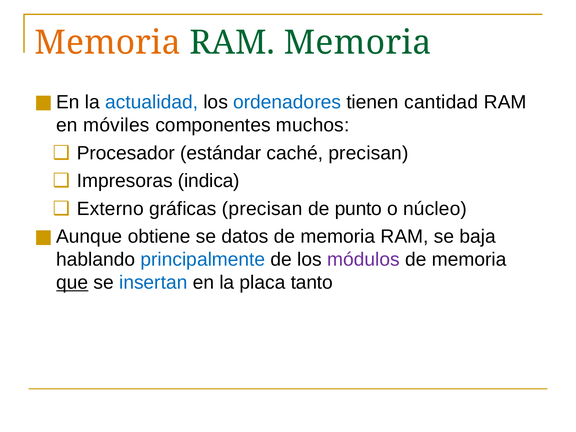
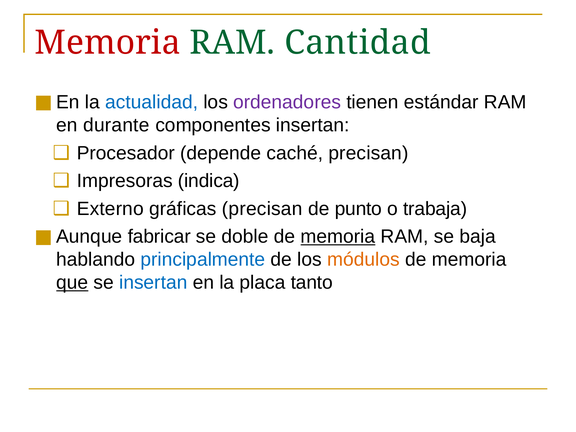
Memoria colour: orange -> red (108, 43)
RAM Memoria: Memoria -> Cantidad (358, 43)
ordenadores colour: blue -> purple (287, 102)
cantidad: cantidad -> estándar (441, 102)
móviles: móviles -> durante (116, 125)
componentes muchos: muchos -> insertan (313, 125)
estándar: estándar -> depende (221, 153)
núcleo: núcleo -> trabaja (435, 209)
obtiene: obtiene -> fabricar (159, 237)
datos: datos -> doble (245, 237)
memoria underline: none -> present (338, 237)
módulos colour: purple -> orange (363, 260)
